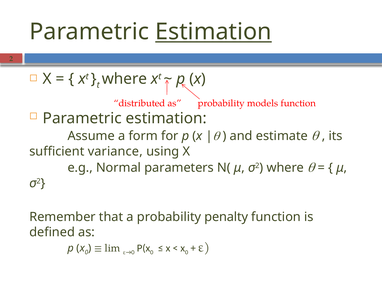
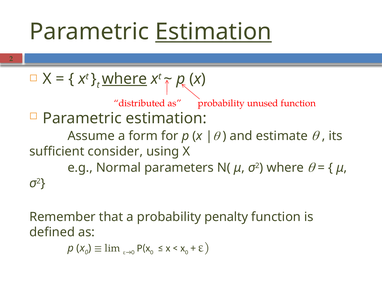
where underline: none -> present (124, 79)
models: models -> unused (263, 103)
variance: variance -> consider (115, 152)
